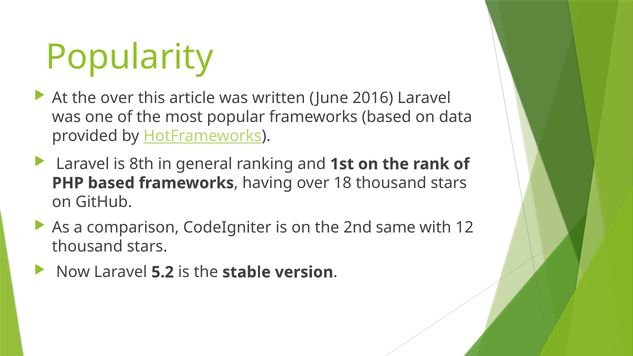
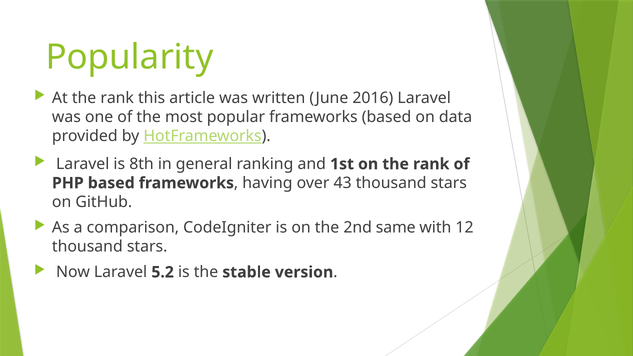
At the over: over -> rank (117, 98)
18: 18 -> 43 (343, 183)
